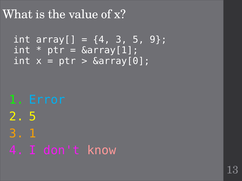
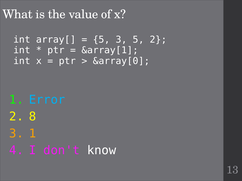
4: 4 -> 5 (101, 40)
5 9: 9 -> 2 (158, 40)
5: 5 -> 8 (32, 117)
know colour: pink -> white (102, 151)
